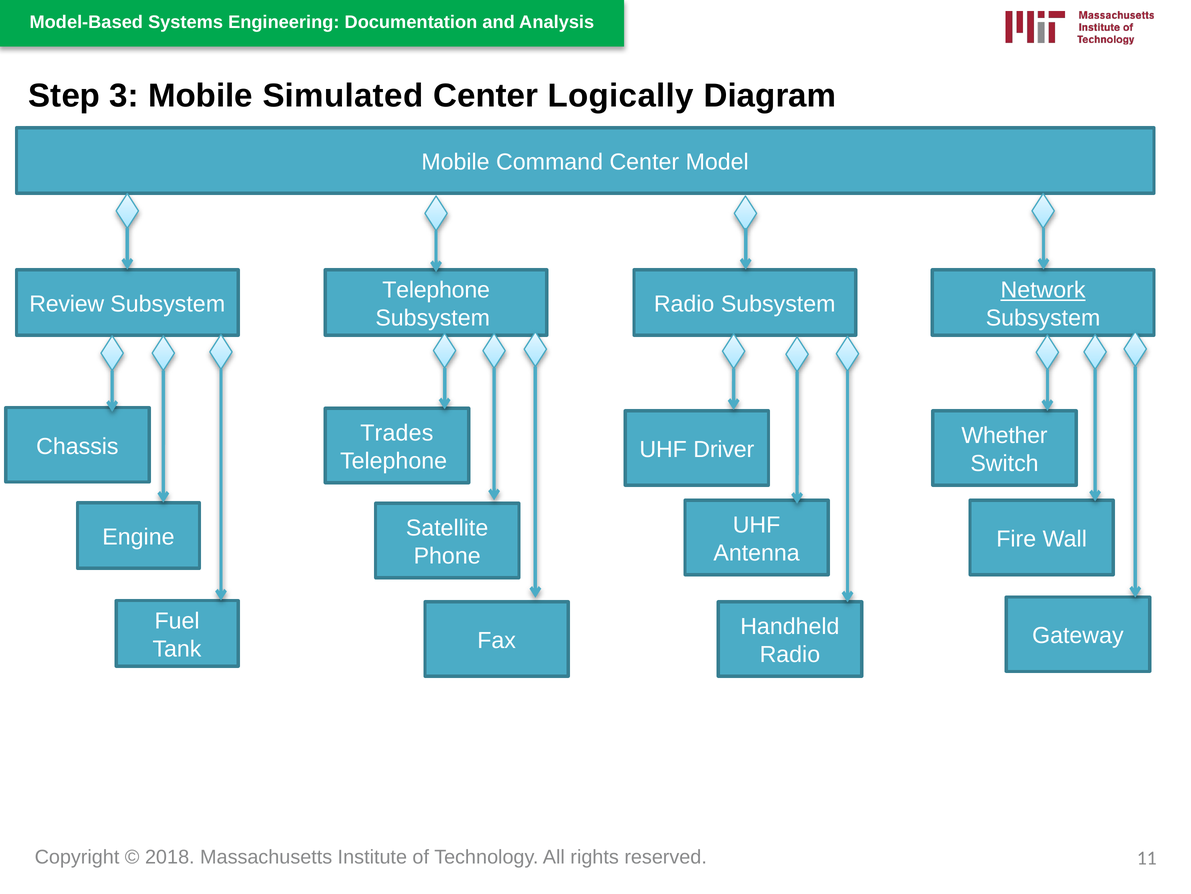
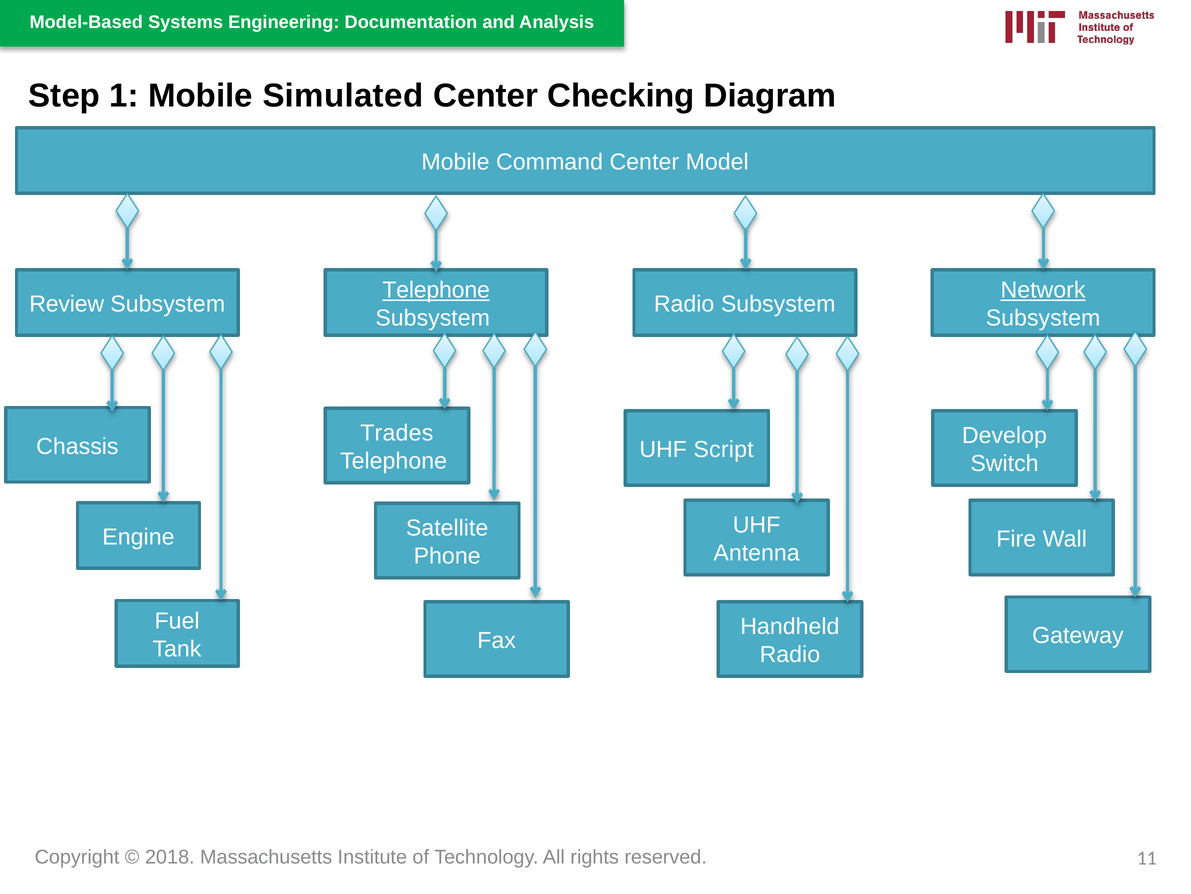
3: 3 -> 1 (124, 96)
Logically: Logically -> Checking (621, 96)
Telephone underline: none -> present (436, 290)
Whether: Whether -> Develop (1004, 435)
Driver: Driver -> Script (724, 449)
